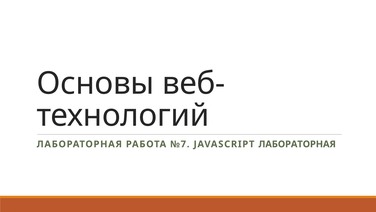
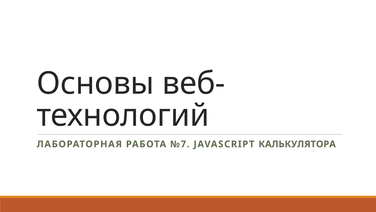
JAVASCRIPT ЛАБОРАТОРНАЯ: ЛАБОРАТОРНАЯ -> КАЛЬКУЛЯТОРА (297, 144)
